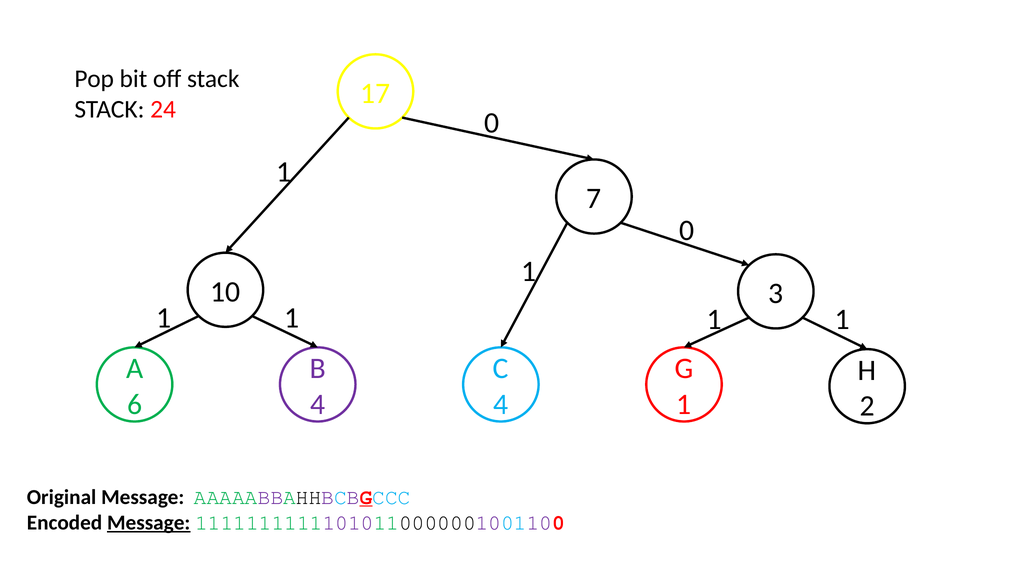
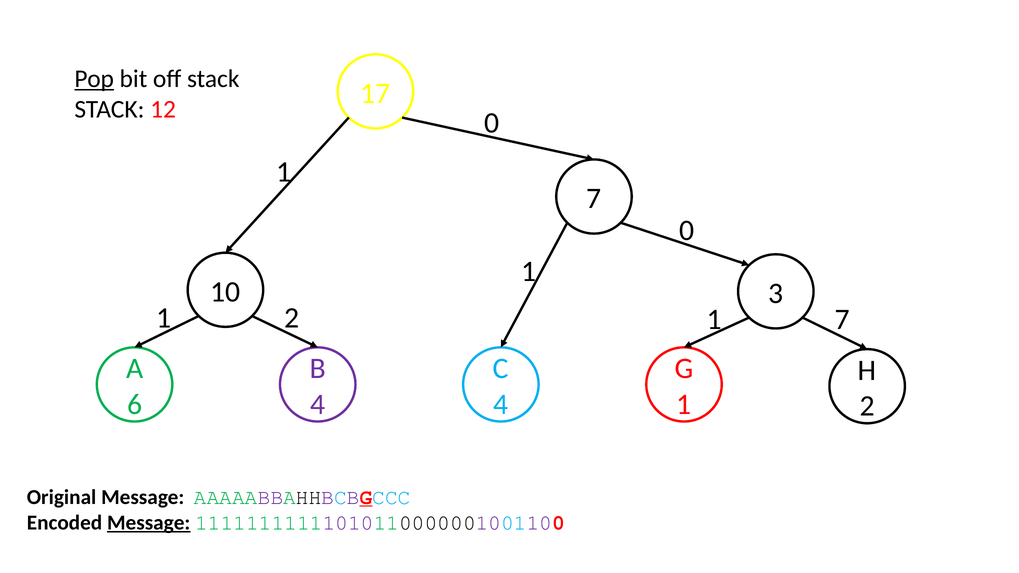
Pop underline: none -> present (94, 79)
24: 24 -> 12 (163, 109)
1: 1 -> 2 (292, 318)
1: 1 -> 7 (842, 319)
